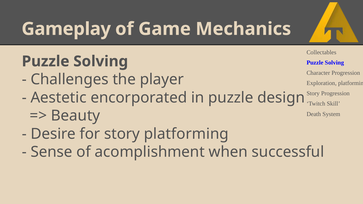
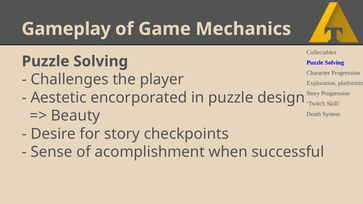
story platforming: platforming -> checkpoints (186, 134)
